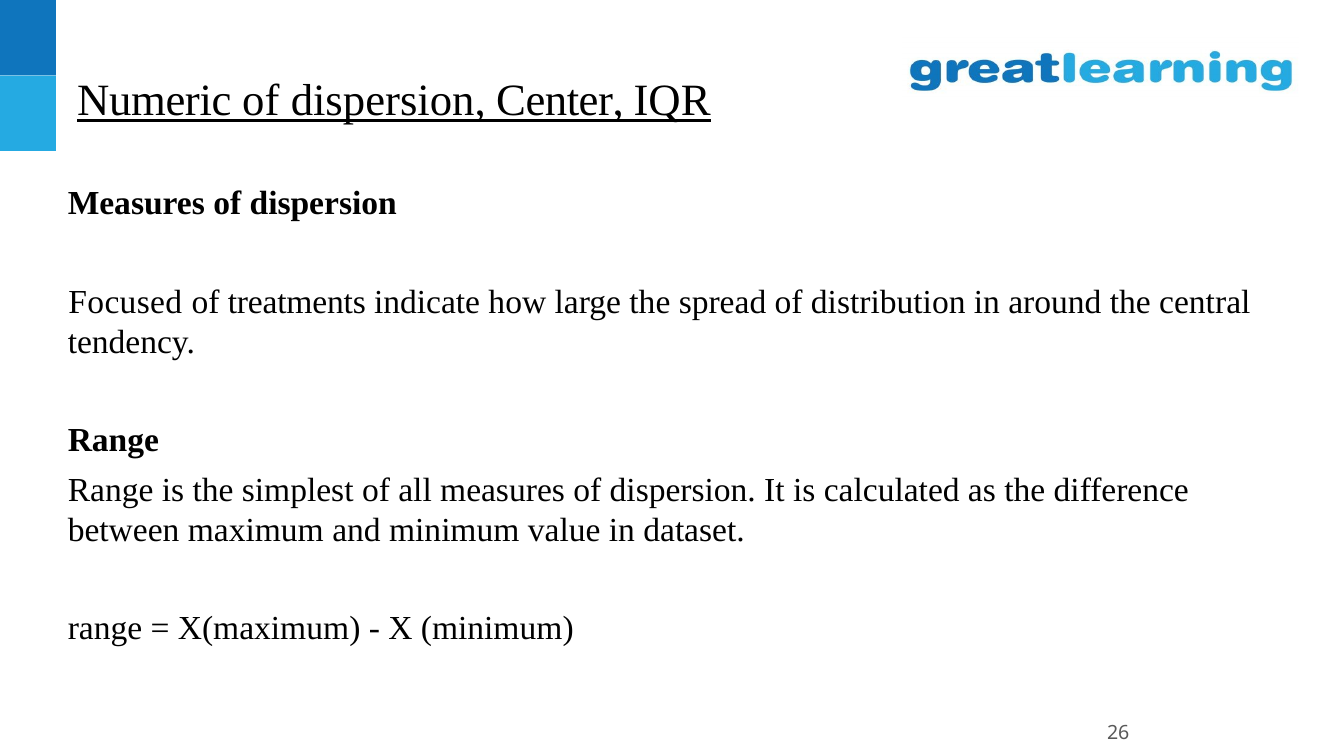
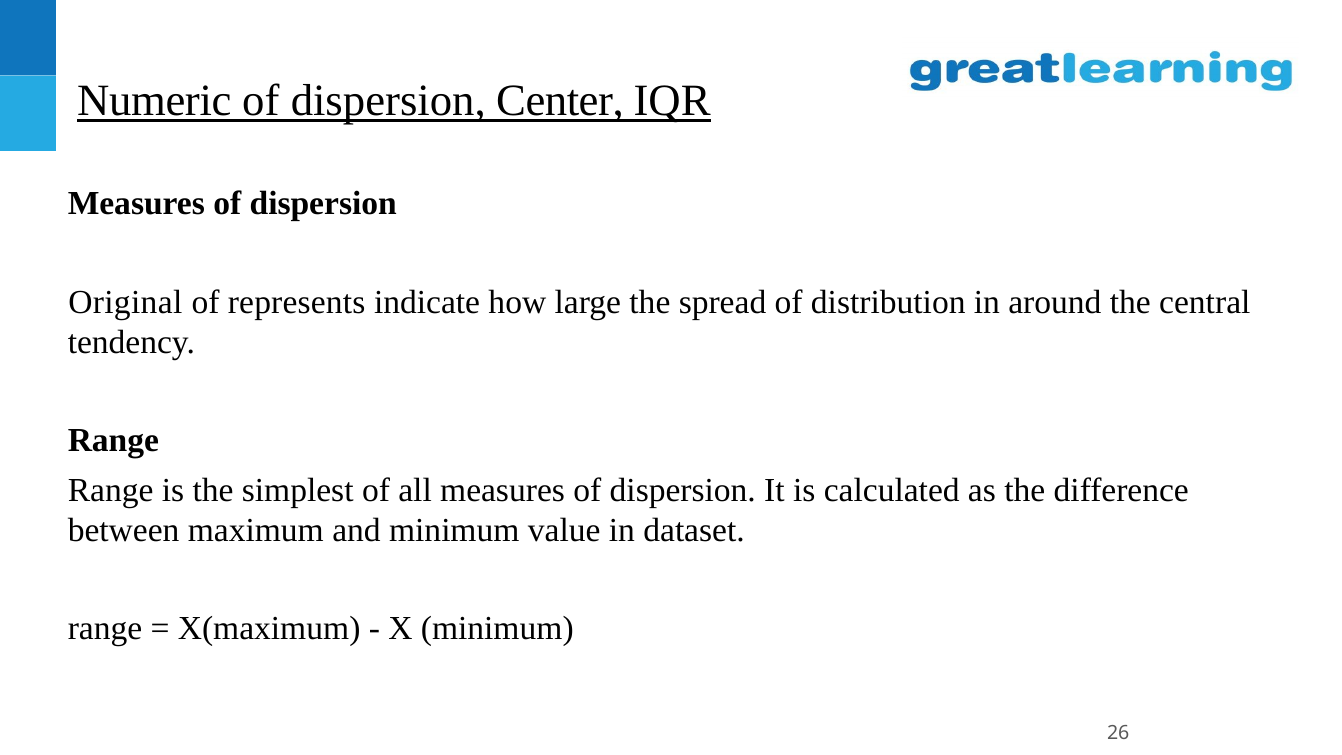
Focused: Focused -> Original (125, 302)
treatments: treatments -> represents (297, 302)
